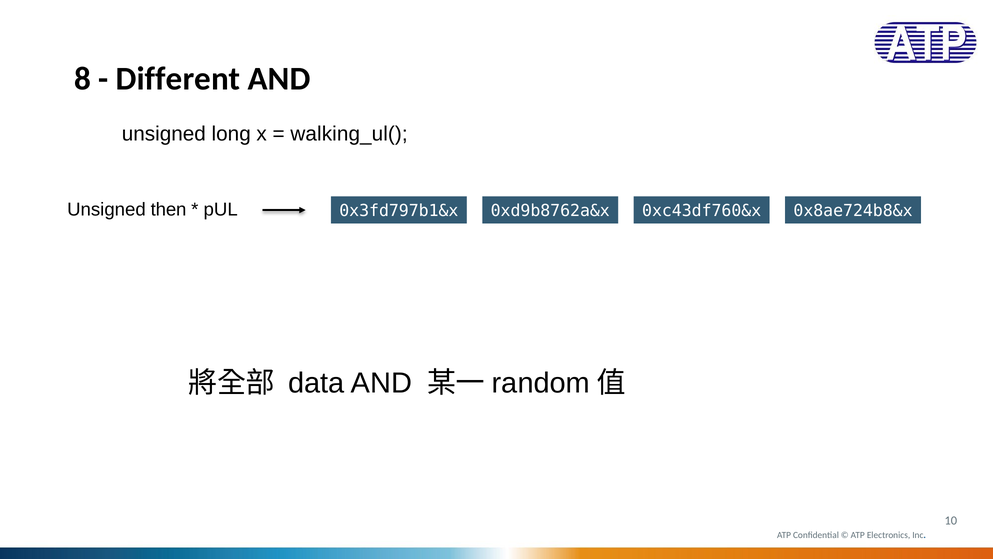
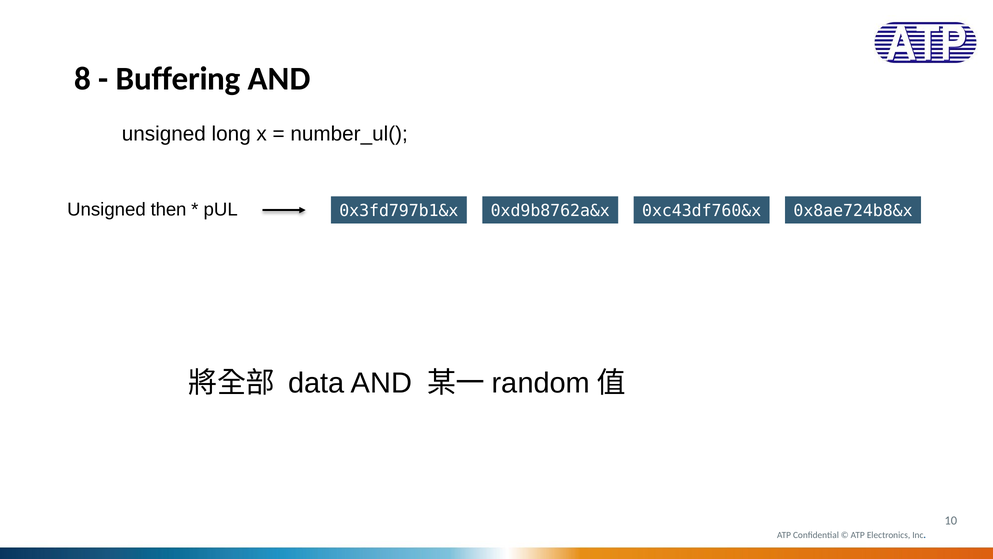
Different: Different -> Buffering (178, 79)
walking_ul(: walking_ul( -> number_ul( (349, 134)
